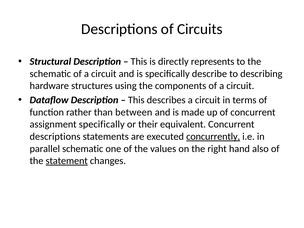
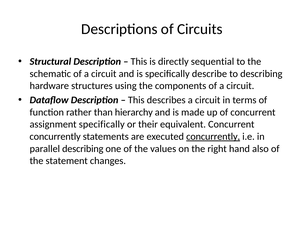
represents: represents -> sequential (213, 62)
between: between -> hierarchy (134, 112)
descriptions: descriptions -> concurrently (55, 136)
parallel schematic: schematic -> describing (83, 149)
statement underline: present -> none (67, 161)
